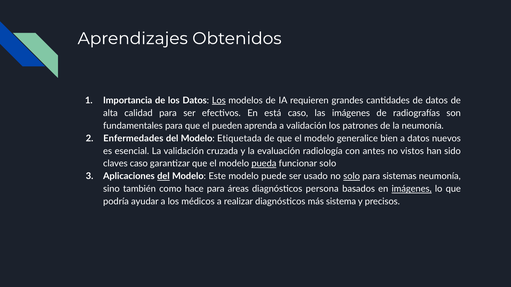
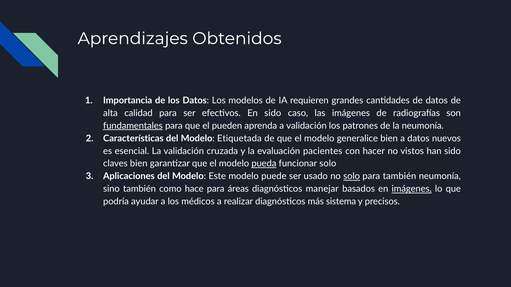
Los underline: present -> none (219, 101)
En está: está -> sido (273, 113)
fundamentales underline: none -> present (133, 126)
Enfermedades: Enfermedades -> Características (133, 139)
radiología: radiología -> pacientes (323, 151)
antes: antes -> hacer (374, 151)
claves caso: caso -> bien (139, 164)
del underline: present -> none (163, 177)
para sistemas: sistemas -> también (399, 177)
persona: persona -> manejar (322, 189)
